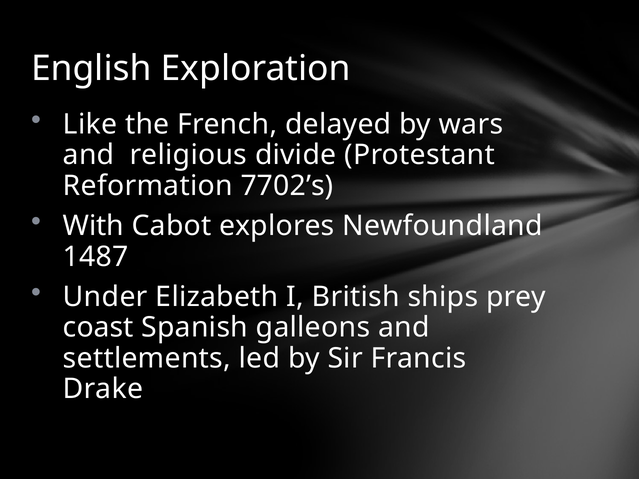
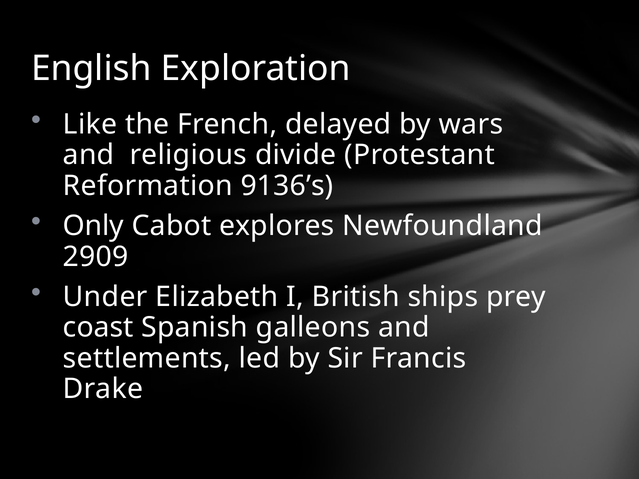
7702’s: 7702’s -> 9136’s (287, 186)
With: With -> Only (93, 226)
1487: 1487 -> 2909 (96, 257)
